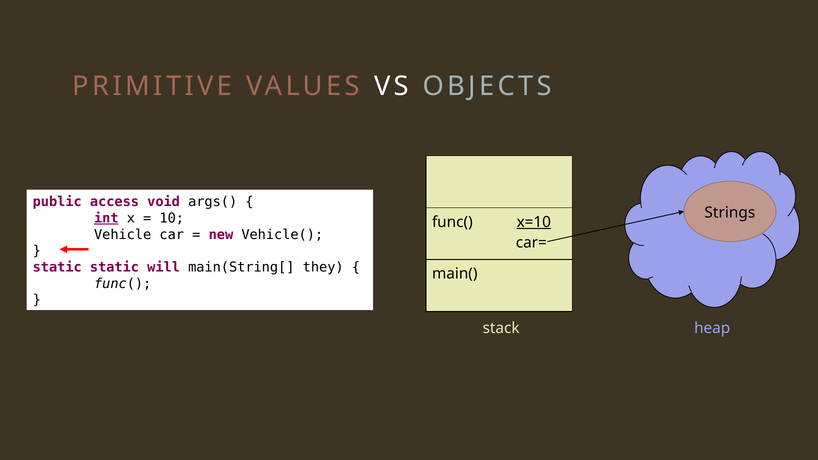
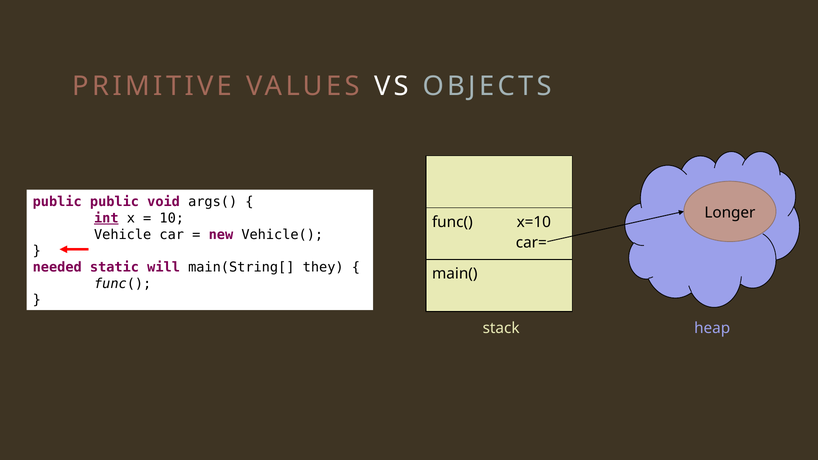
public access: access -> public (114, 202)
Strings: Strings -> Longer (730, 213)
x=10 underline: present -> none (534, 222)
static: static -> needed (57, 267)
